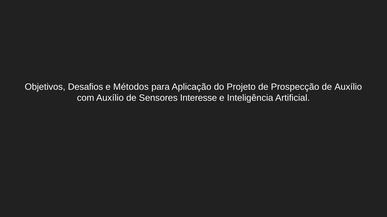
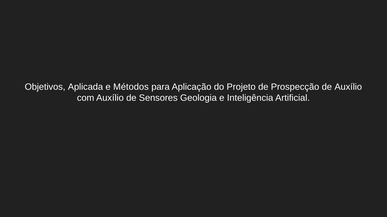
Desafios: Desafios -> Aplicada (85, 87)
Interesse: Interesse -> Geologia (198, 98)
